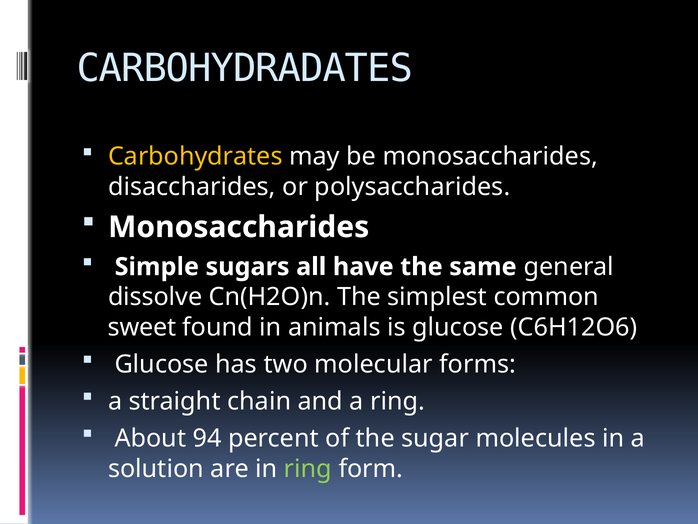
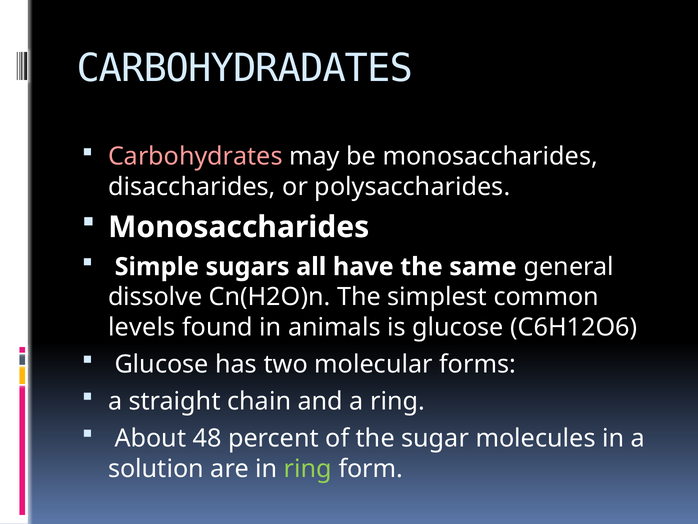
Carbohydrates colour: yellow -> pink (195, 156)
sweet: sweet -> levels (142, 327)
94: 94 -> 48 (207, 438)
